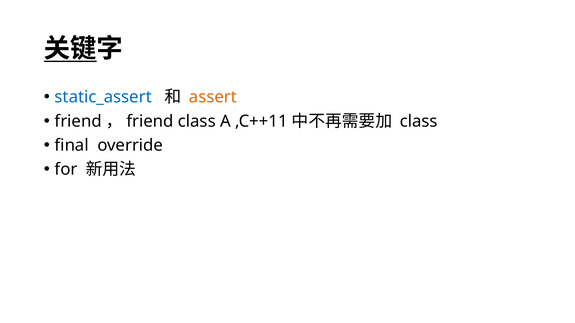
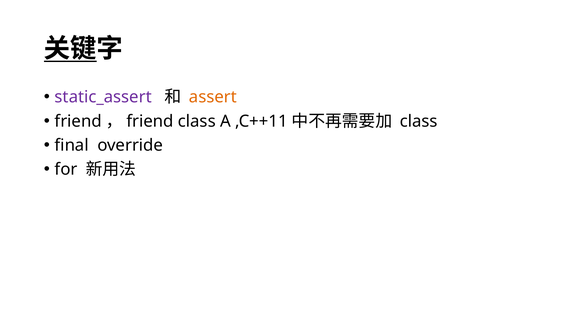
static_assert colour: blue -> purple (103, 97)
